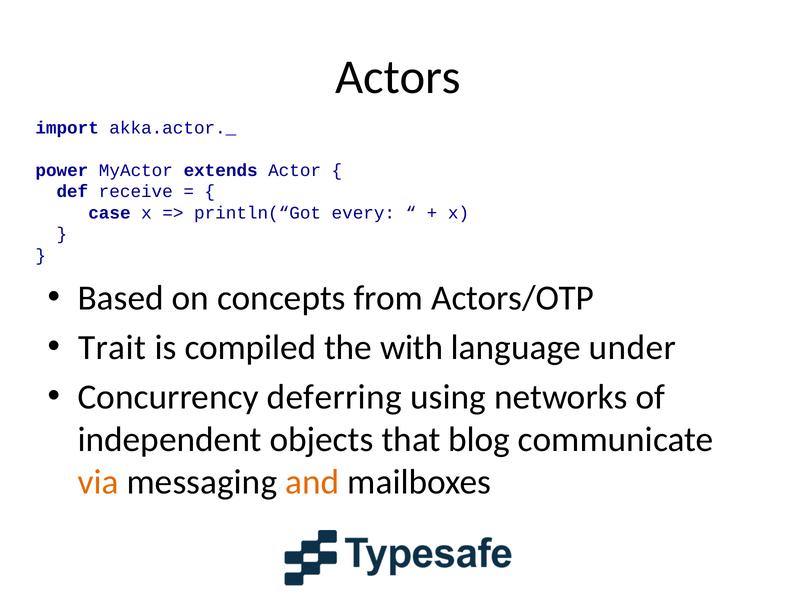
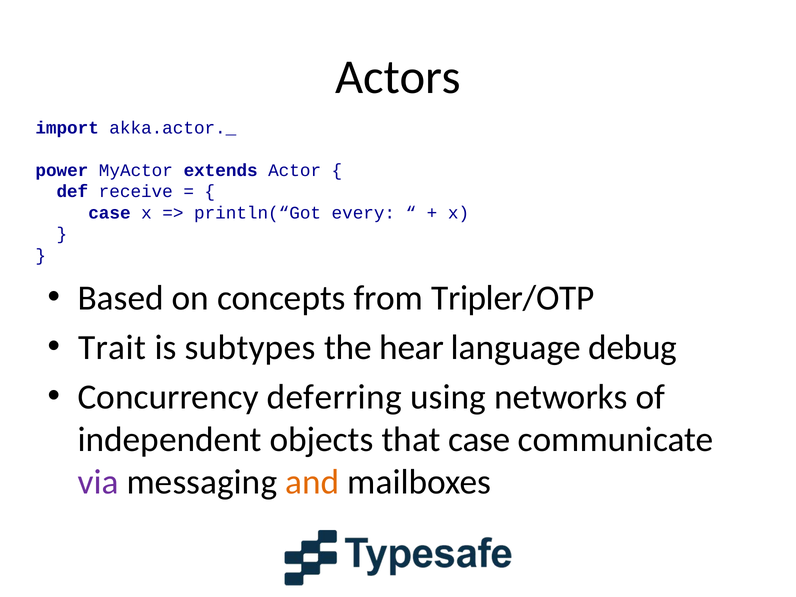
Actors/OTP: Actors/OTP -> Tripler/OTP (513, 298)
compiled: compiled -> subtypes (250, 347)
with: with -> hear (412, 347)
under: under -> debug (633, 347)
that blog: blog -> case (479, 440)
via colour: orange -> purple (98, 482)
